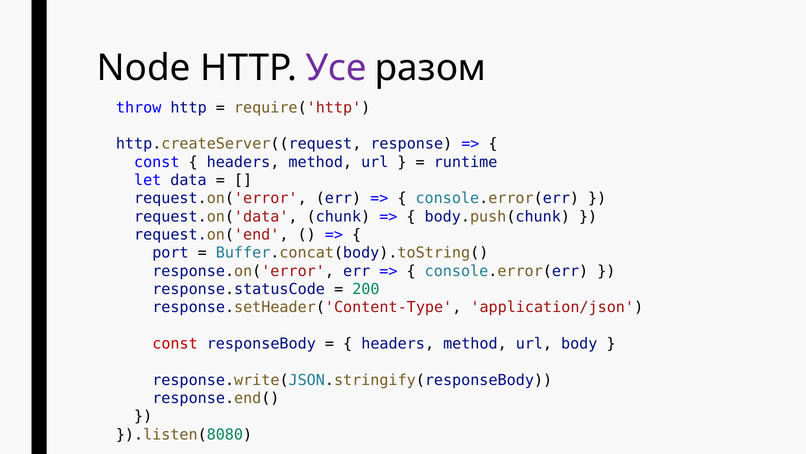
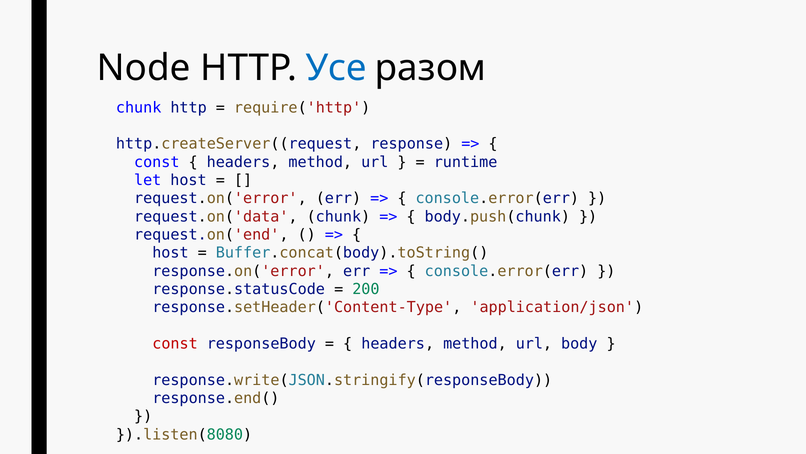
Усе colour: purple -> blue (336, 68)
throw: throw -> chunk (139, 108)
let data: data -> host (188, 180)
port: port -> host (170, 253)
